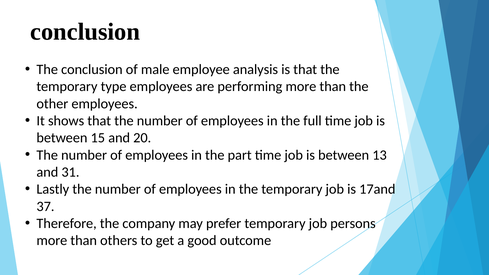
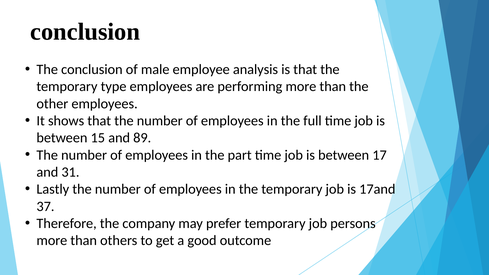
20: 20 -> 89 (142, 138)
13: 13 -> 17 (380, 155)
